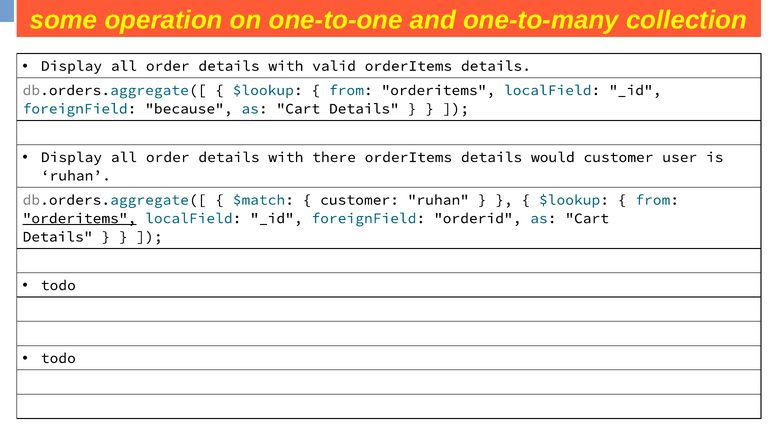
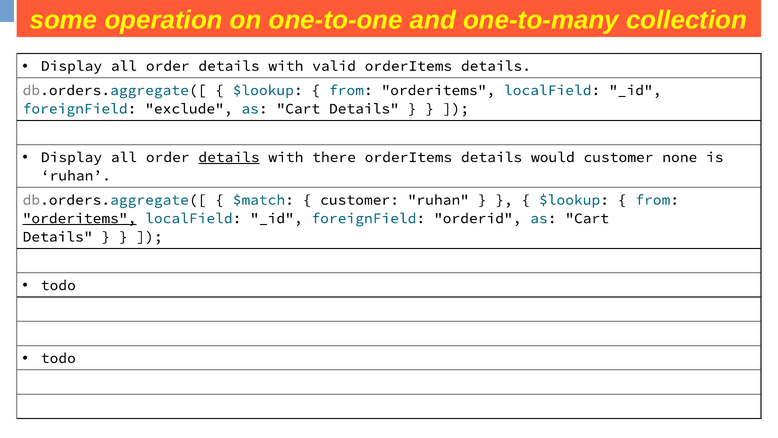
because: because -> exclude (189, 109)
details underline: none -> present (229, 157)
user: user -> none (680, 157)
